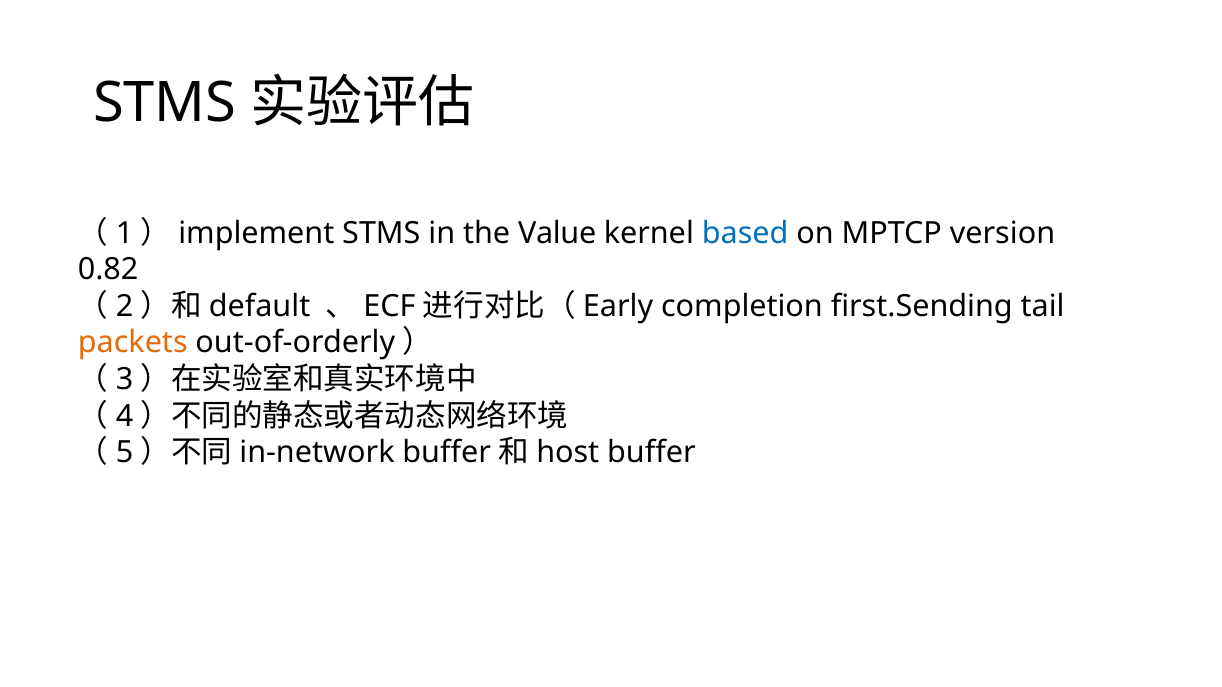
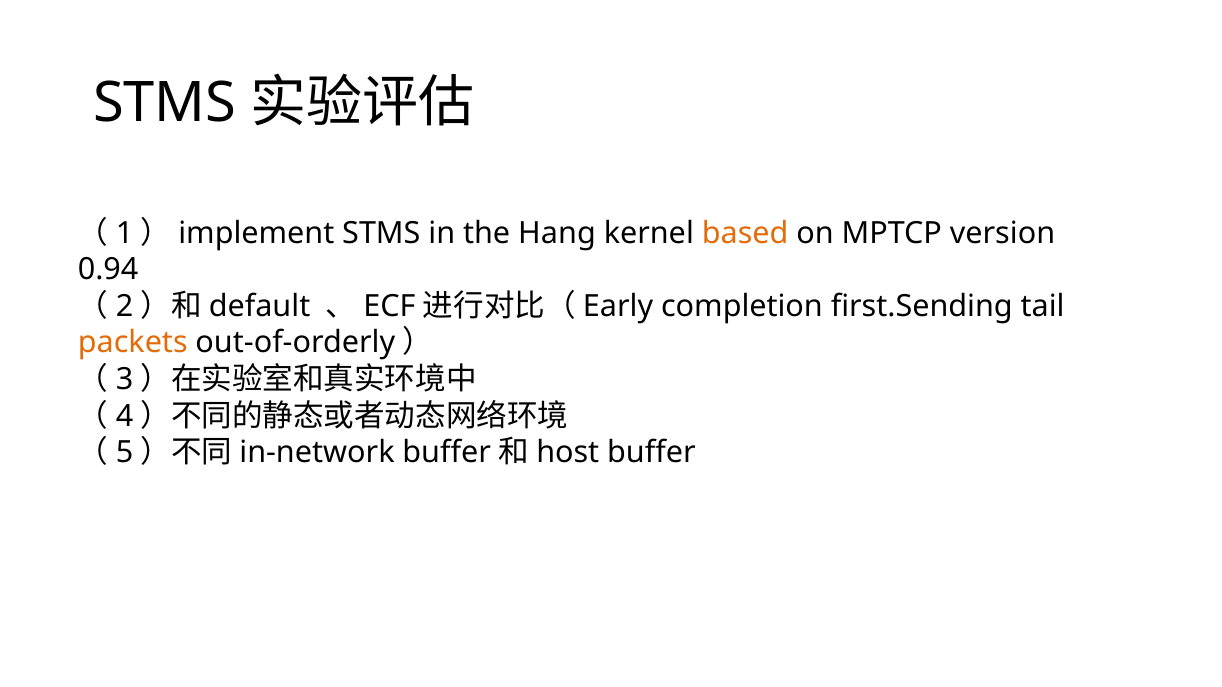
Value: Value -> Hang (557, 233)
based colour: blue -> orange (745, 233)
0.82: 0.82 -> 0.94 (108, 270)
